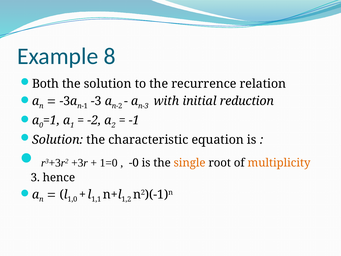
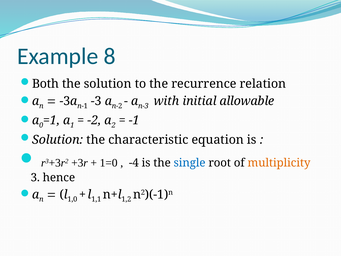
reduction: reduction -> allowable (247, 101)
-0: -0 -> -4 (134, 163)
single colour: orange -> blue (190, 163)
